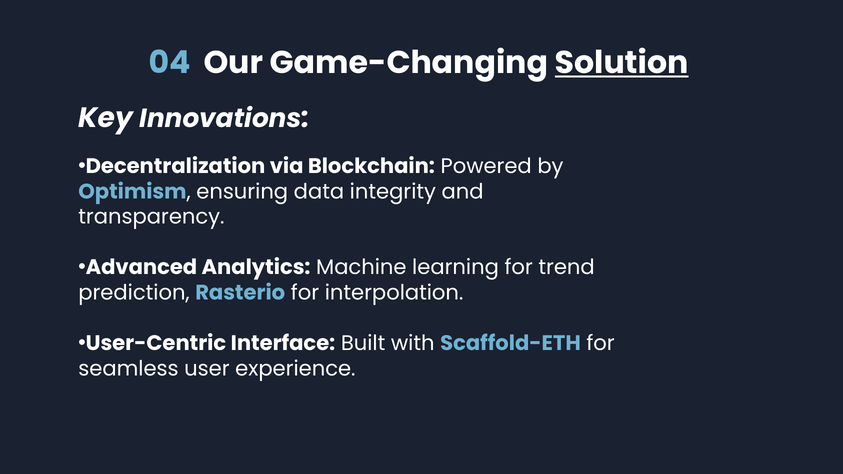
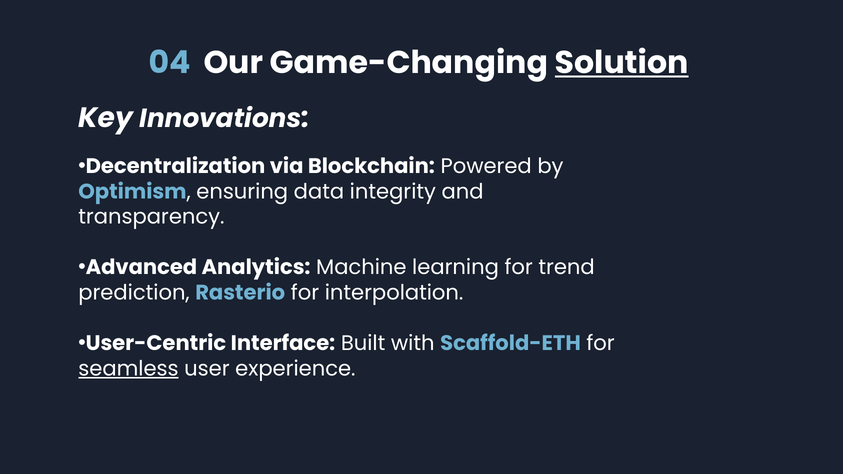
seamless underline: none -> present (128, 369)
